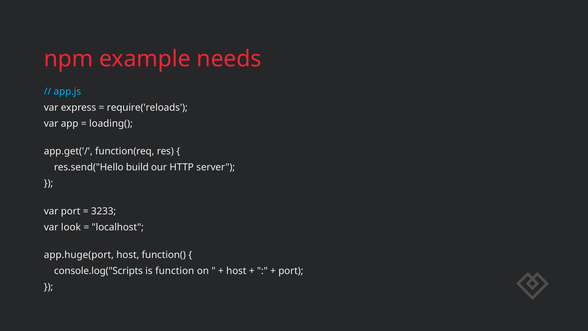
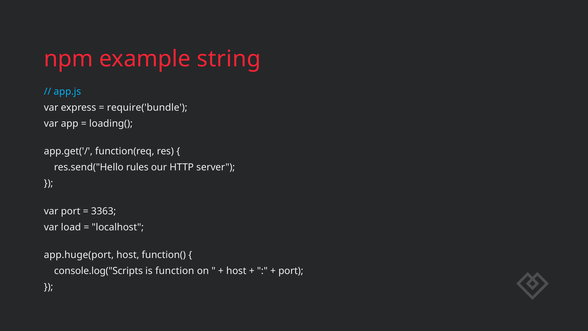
needs: needs -> string (229, 59)
require('reloads: require('reloads -> require('bundle (147, 108)
build: build -> rules (137, 167)
3233: 3233 -> 3363 (104, 211)
look: look -> load (71, 227)
